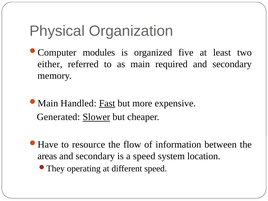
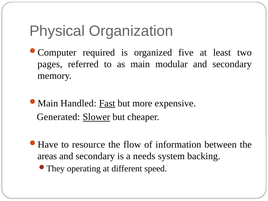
modules: modules -> required (99, 52)
either: either -> pages (50, 64)
required: required -> modular (171, 64)
a speed: speed -> needs (144, 156)
location: location -> backing (204, 156)
